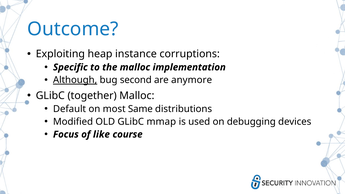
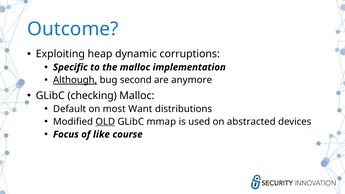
instance: instance -> dynamic (136, 54)
together: together -> checking (92, 96)
Same: Same -> Want (140, 109)
OLD underline: none -> present (105, 122)
debugging: debugging -> abstracted (251, 122)
